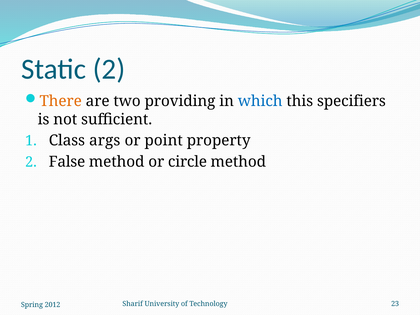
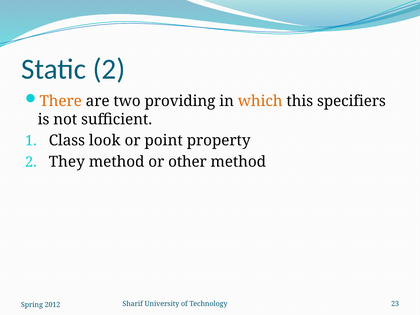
which colour: blue -> orange (260, 101)
args: args -> look (105, 141)
False: False -> They (67, 162)
circle: circle -> other (187, 162)
